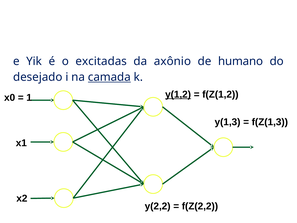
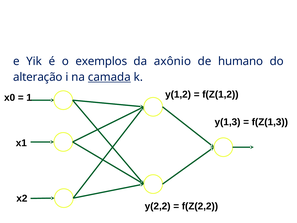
excitadas: excitadas -> exemplos (101, 61)
desejado: desejado -> alteração (38, 77)
y(1,2 underline: present -> none (178, 94)
